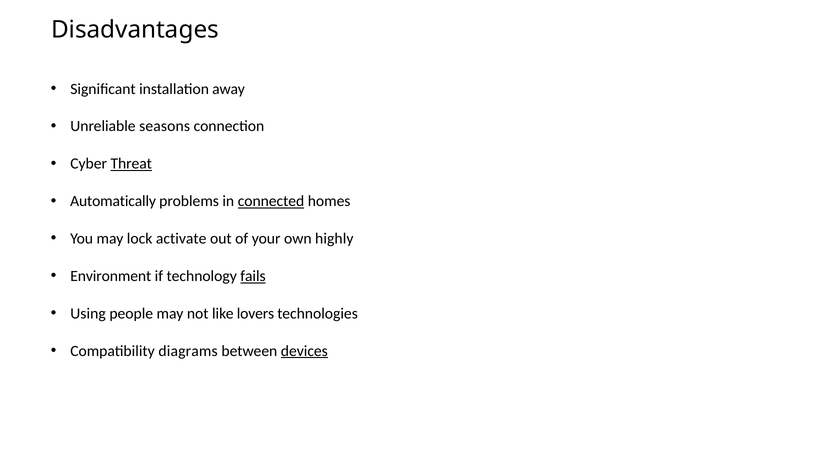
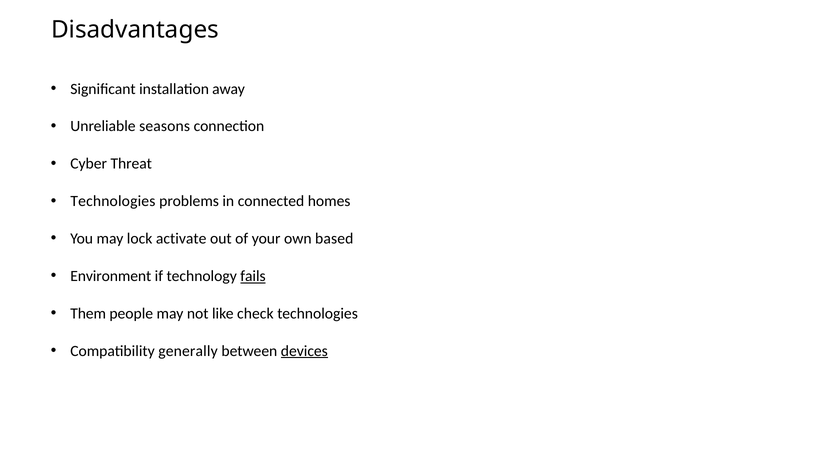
Threat underline: present -> none (131, 164)
Automatically: Automatically -> Technologies (113, 201)
connected underline: present -> none (271, 201)
highly: highly -> based (334, 239)
Using: Using -> Them (88, 314)
lovers: lovers -> check (255, 314)
diagrams: diagrams -> generally (188, 351)
